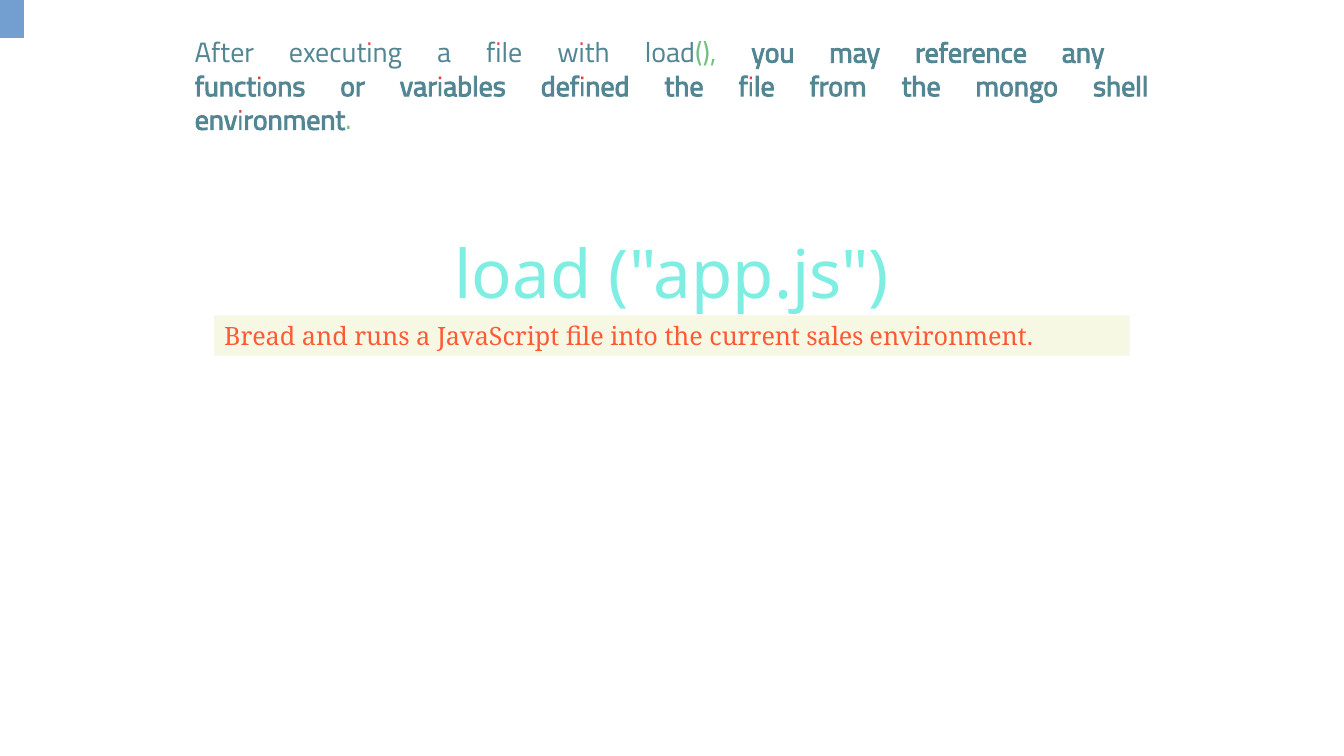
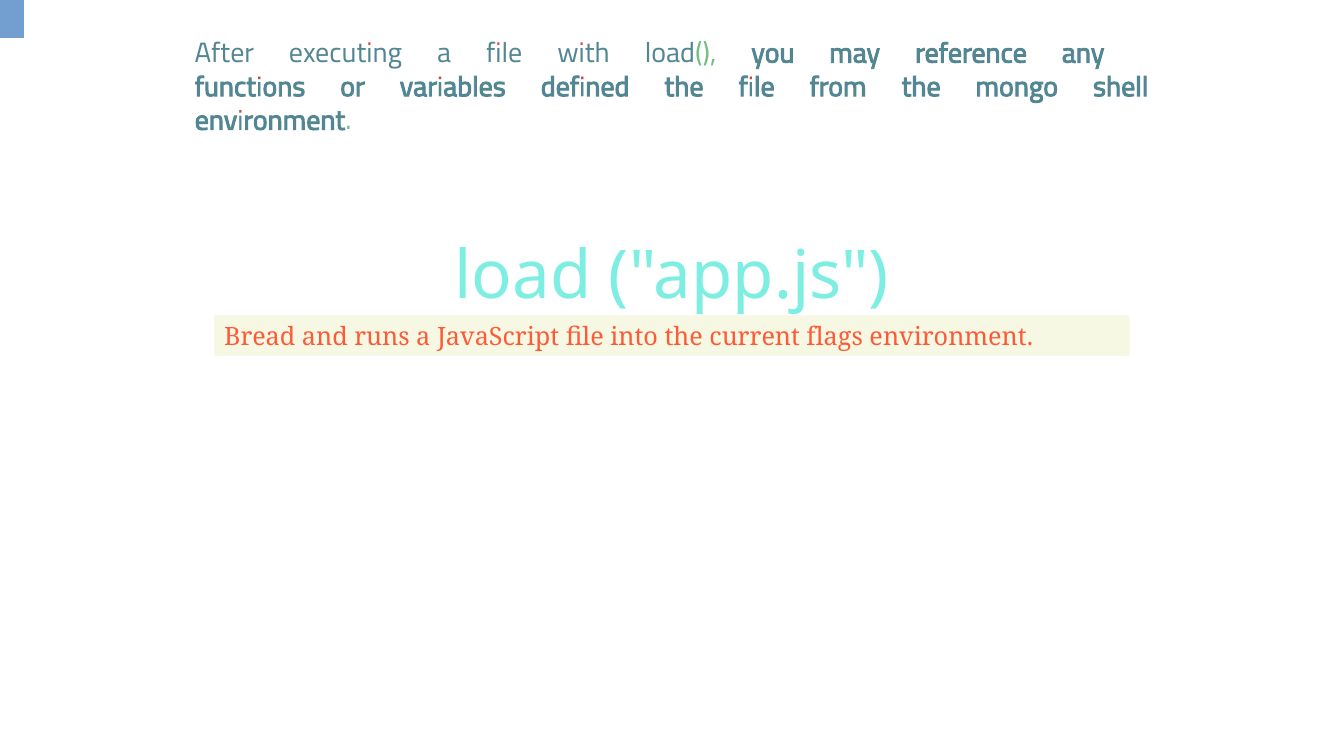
sales: sales -> flags (835, 337)
